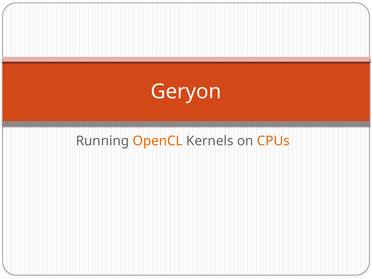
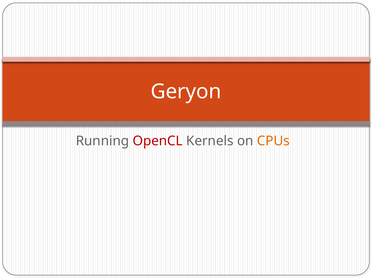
OpenCL colour: orange -> red (158, 141)
